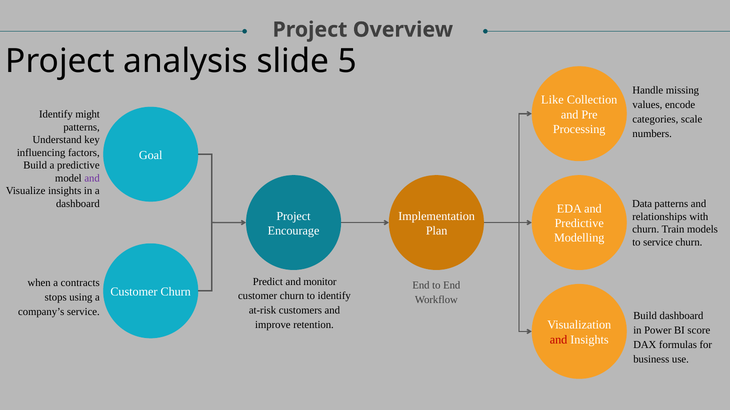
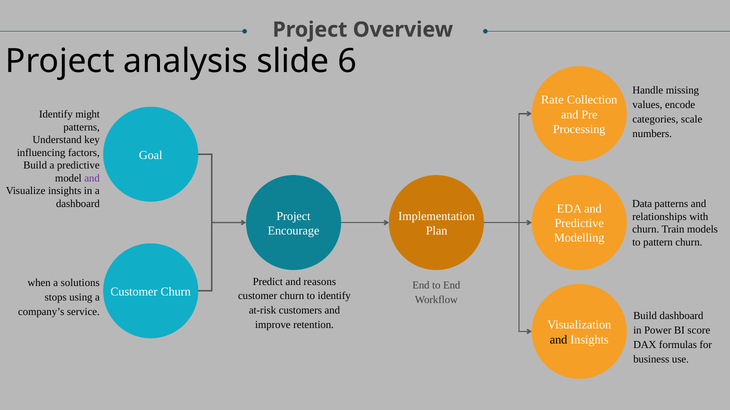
5: 5 -> 6 (348, 61)
Like: Like -> Rate (552, 100)
to service: service -> pattern (658, 243)
monitor: monitor -> reasons (320, 282)
contracts: contracts -> solutions (80, 283)
and colour: red -> black (559, 340)
